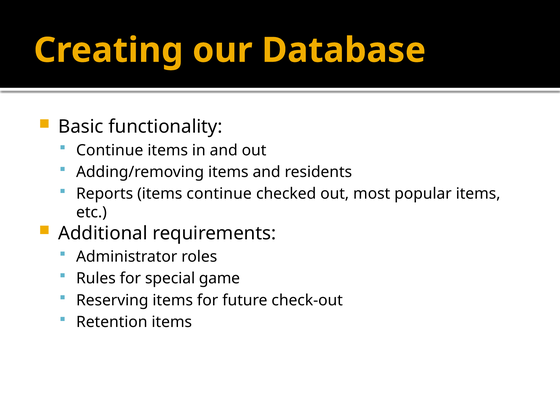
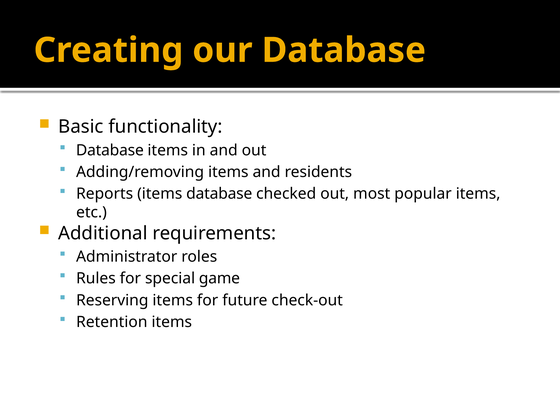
Continue: Continue -> Database (110, 150)
items continue: continue -> database (219, 194)
